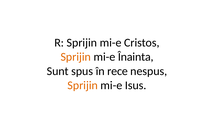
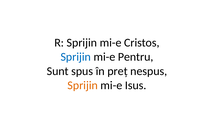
Sprijin colour: orange -> blue (76, 57)
Înainta: Înainta -> Pentru (136, 57)
rece: rece -> preț (118, 71)
